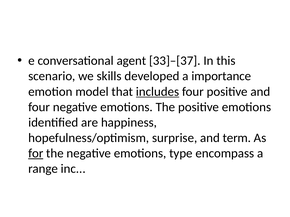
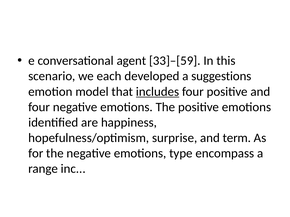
33]–[37: 33]–[37 -> 33]–[59 (175, 61)
skills: skills -> each (109, 76)
importance: importance -> suggestions (221, 76)
for underline: present -> none (36, 154)
